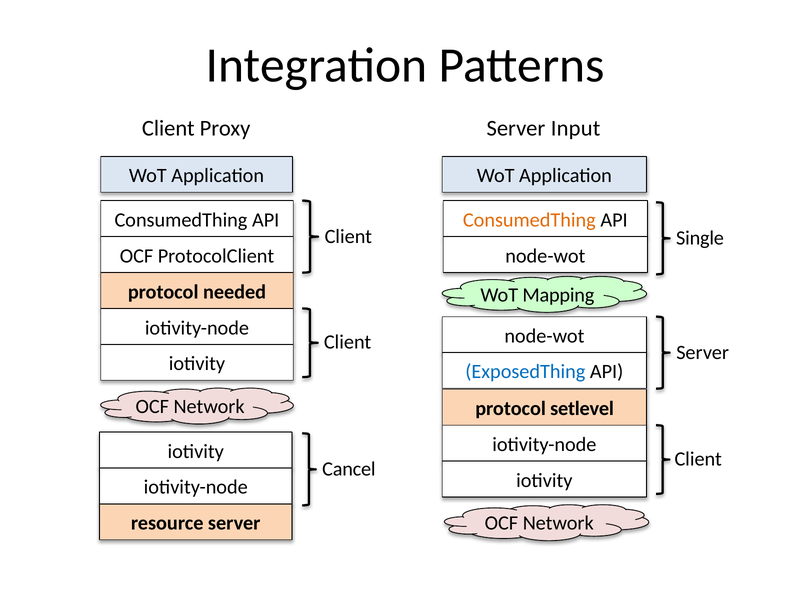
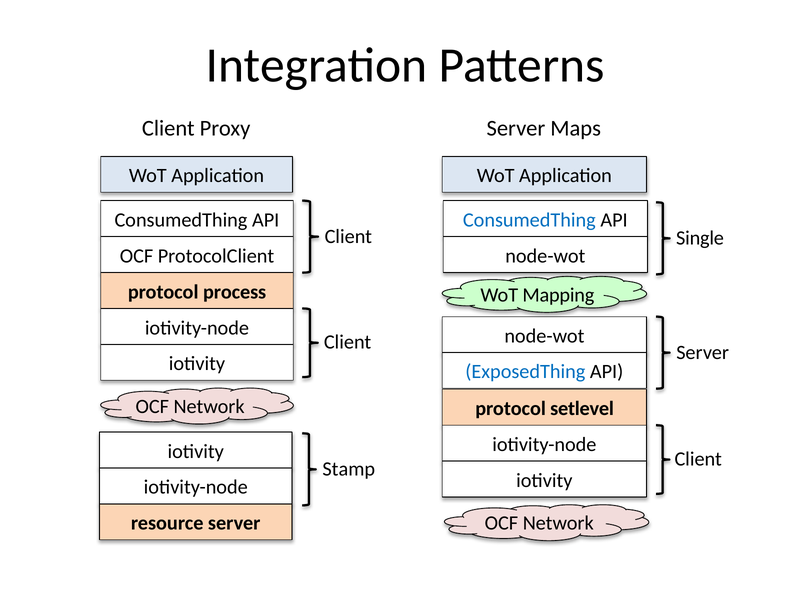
Input: Input -> Maps (576, 128)
ConsumedThing colour: orange -> blue (529, 220)
needed: needed -> process (235, 292)
Cancel: Cancel -> Stamp (349, 469)
